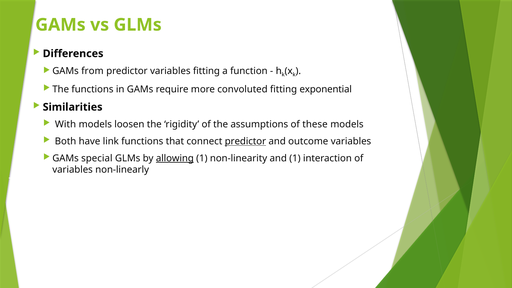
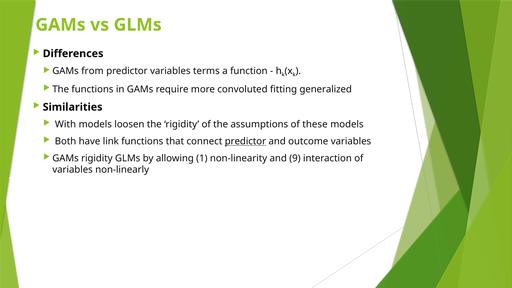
variables fitting: fitting -> terms (206, 71)
exponential: exponential -> generalized (326, 89)
GAMs special: special -> rigidity (97, 158)
allowing underline: present -> none (175, 158)
and 1: 1 -> 9 (295, 158)
